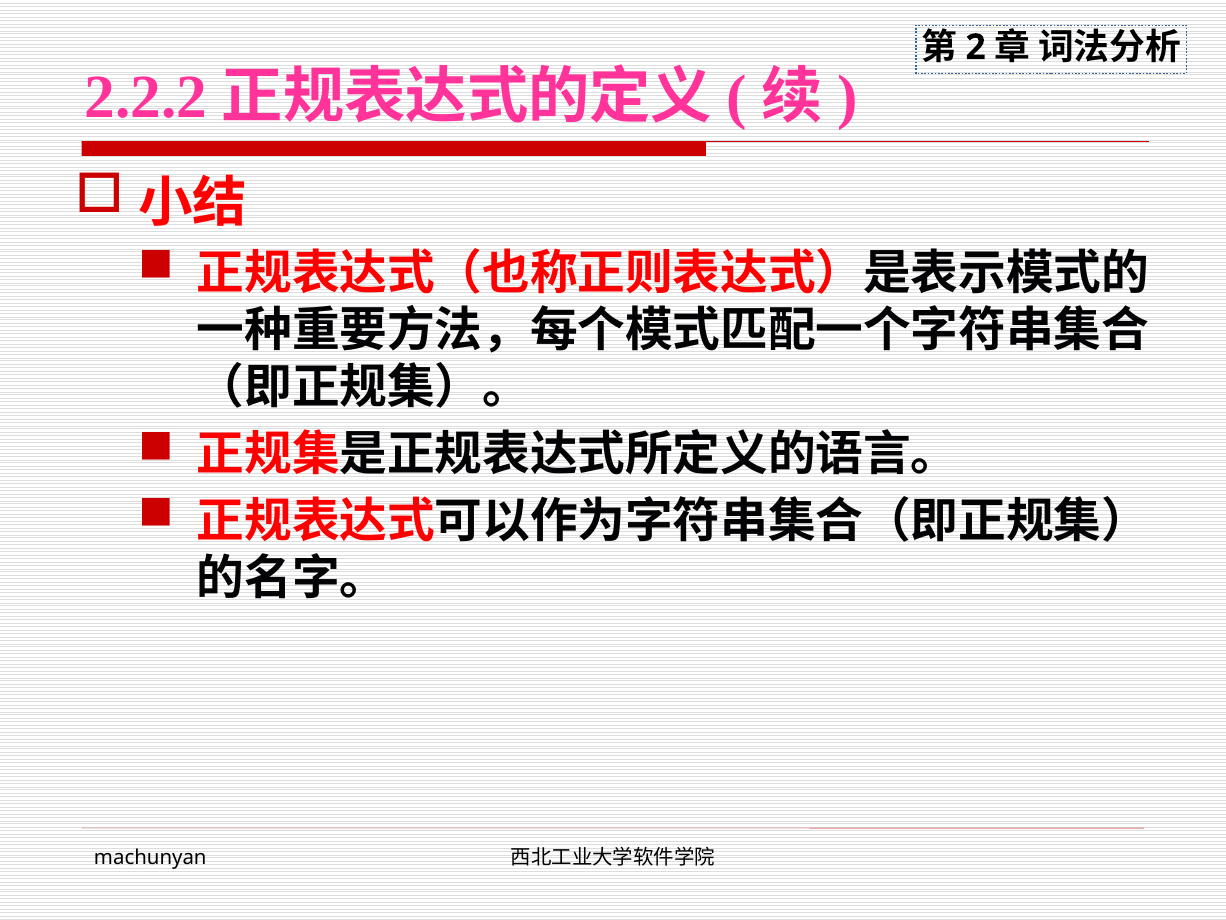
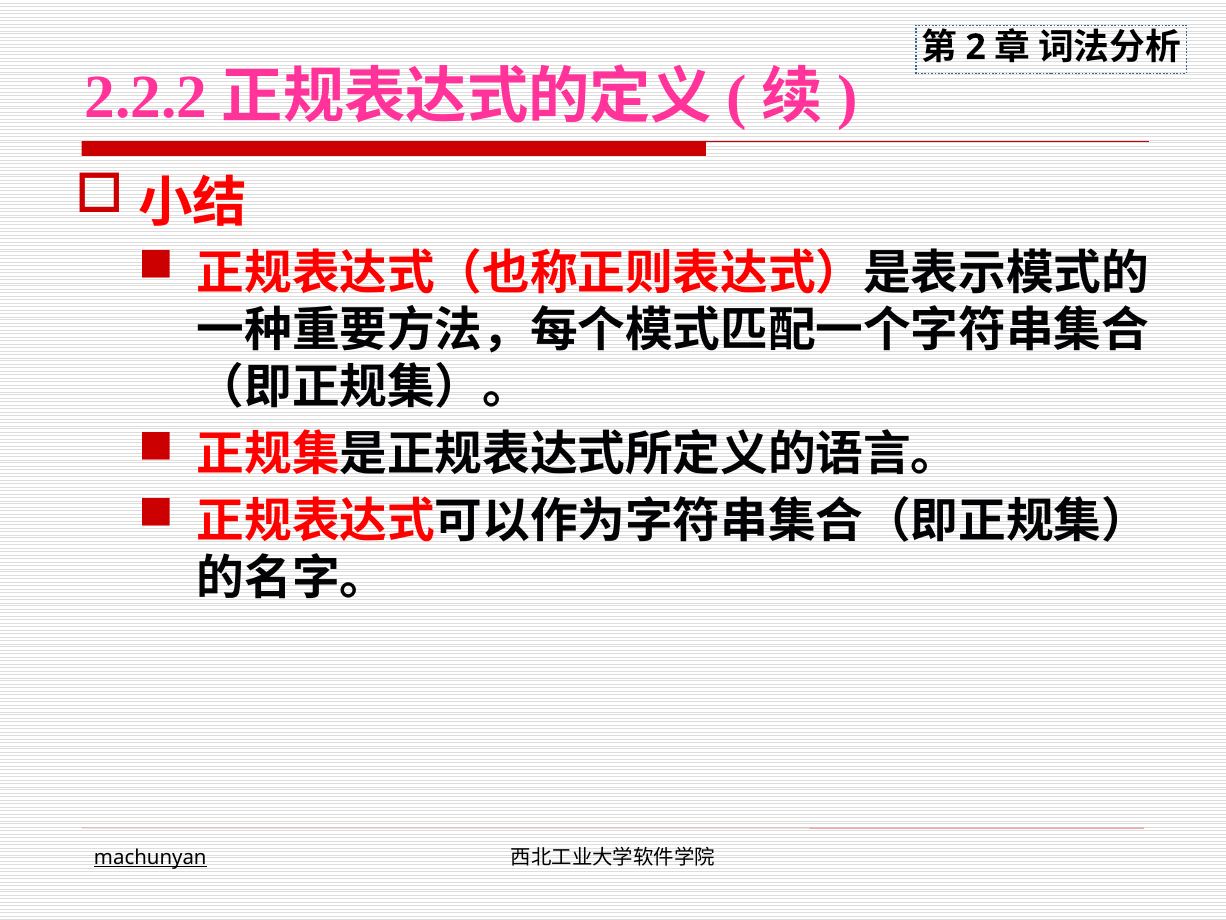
machunyan underline: none -> present (150, 857)
